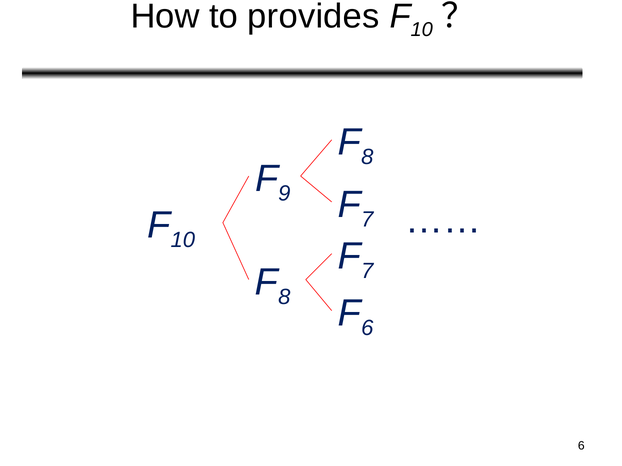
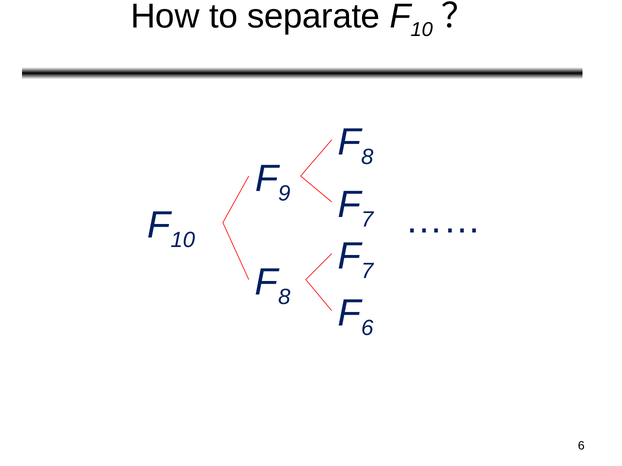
provides: provides -> separate (314, 16)
